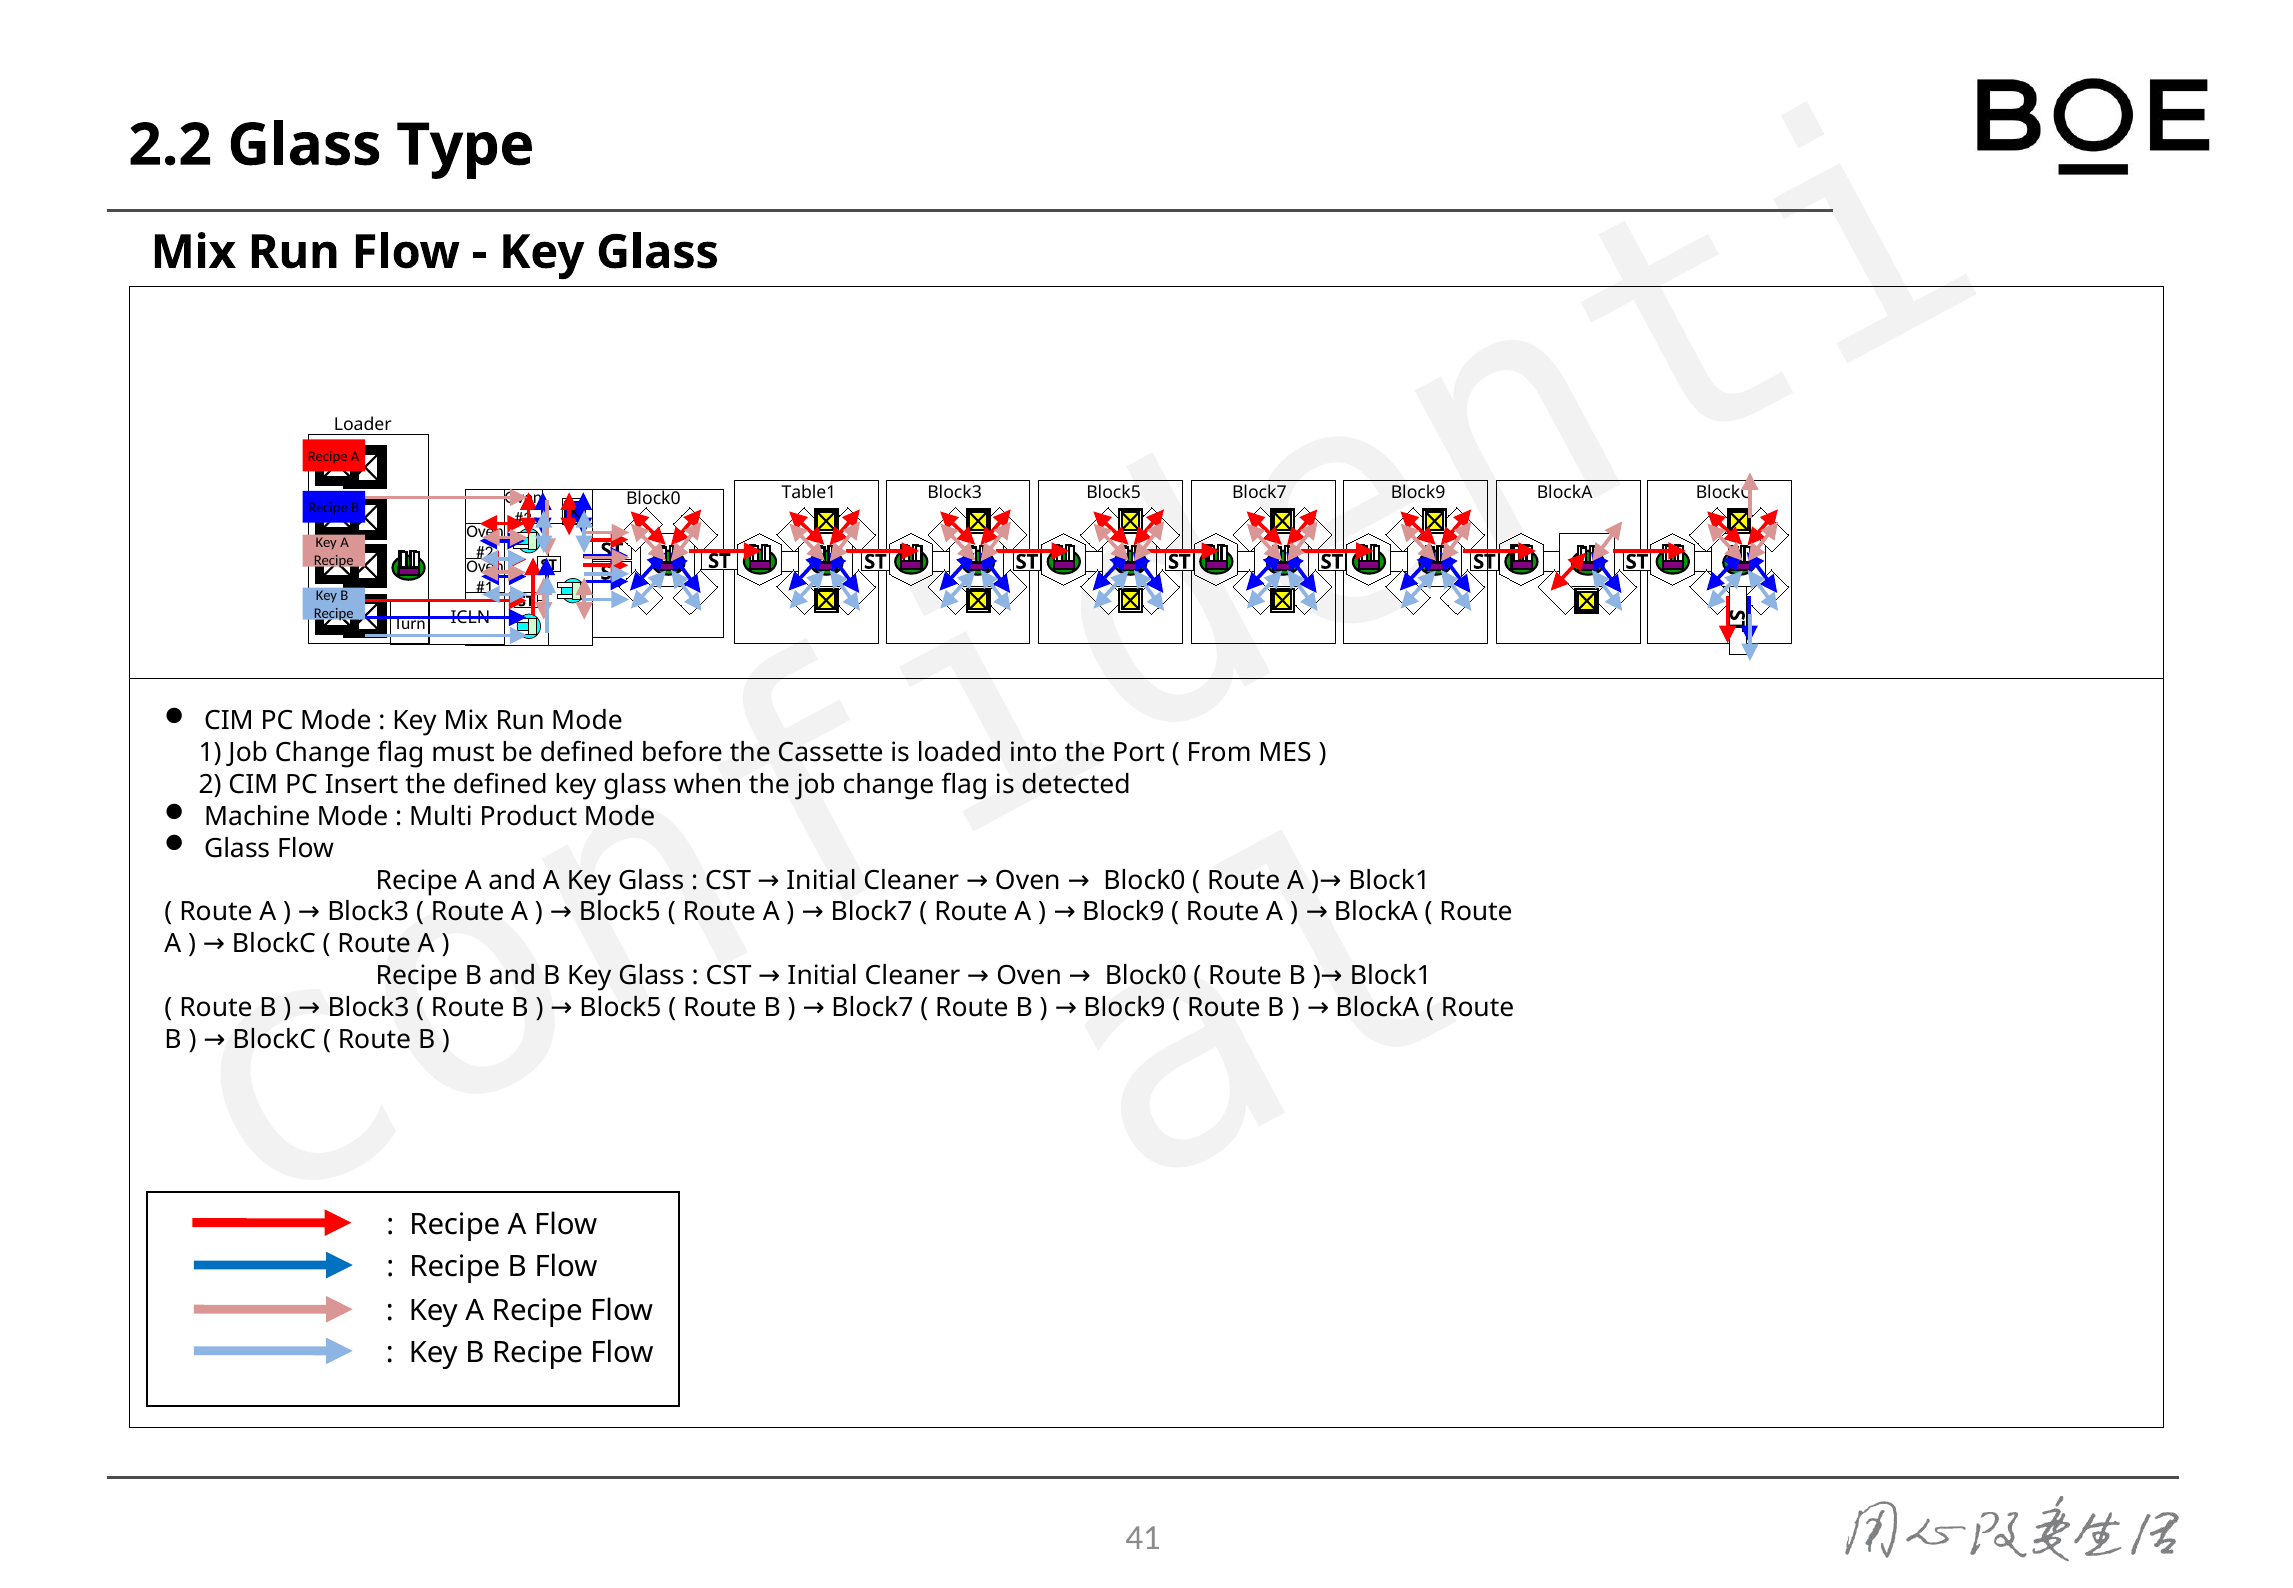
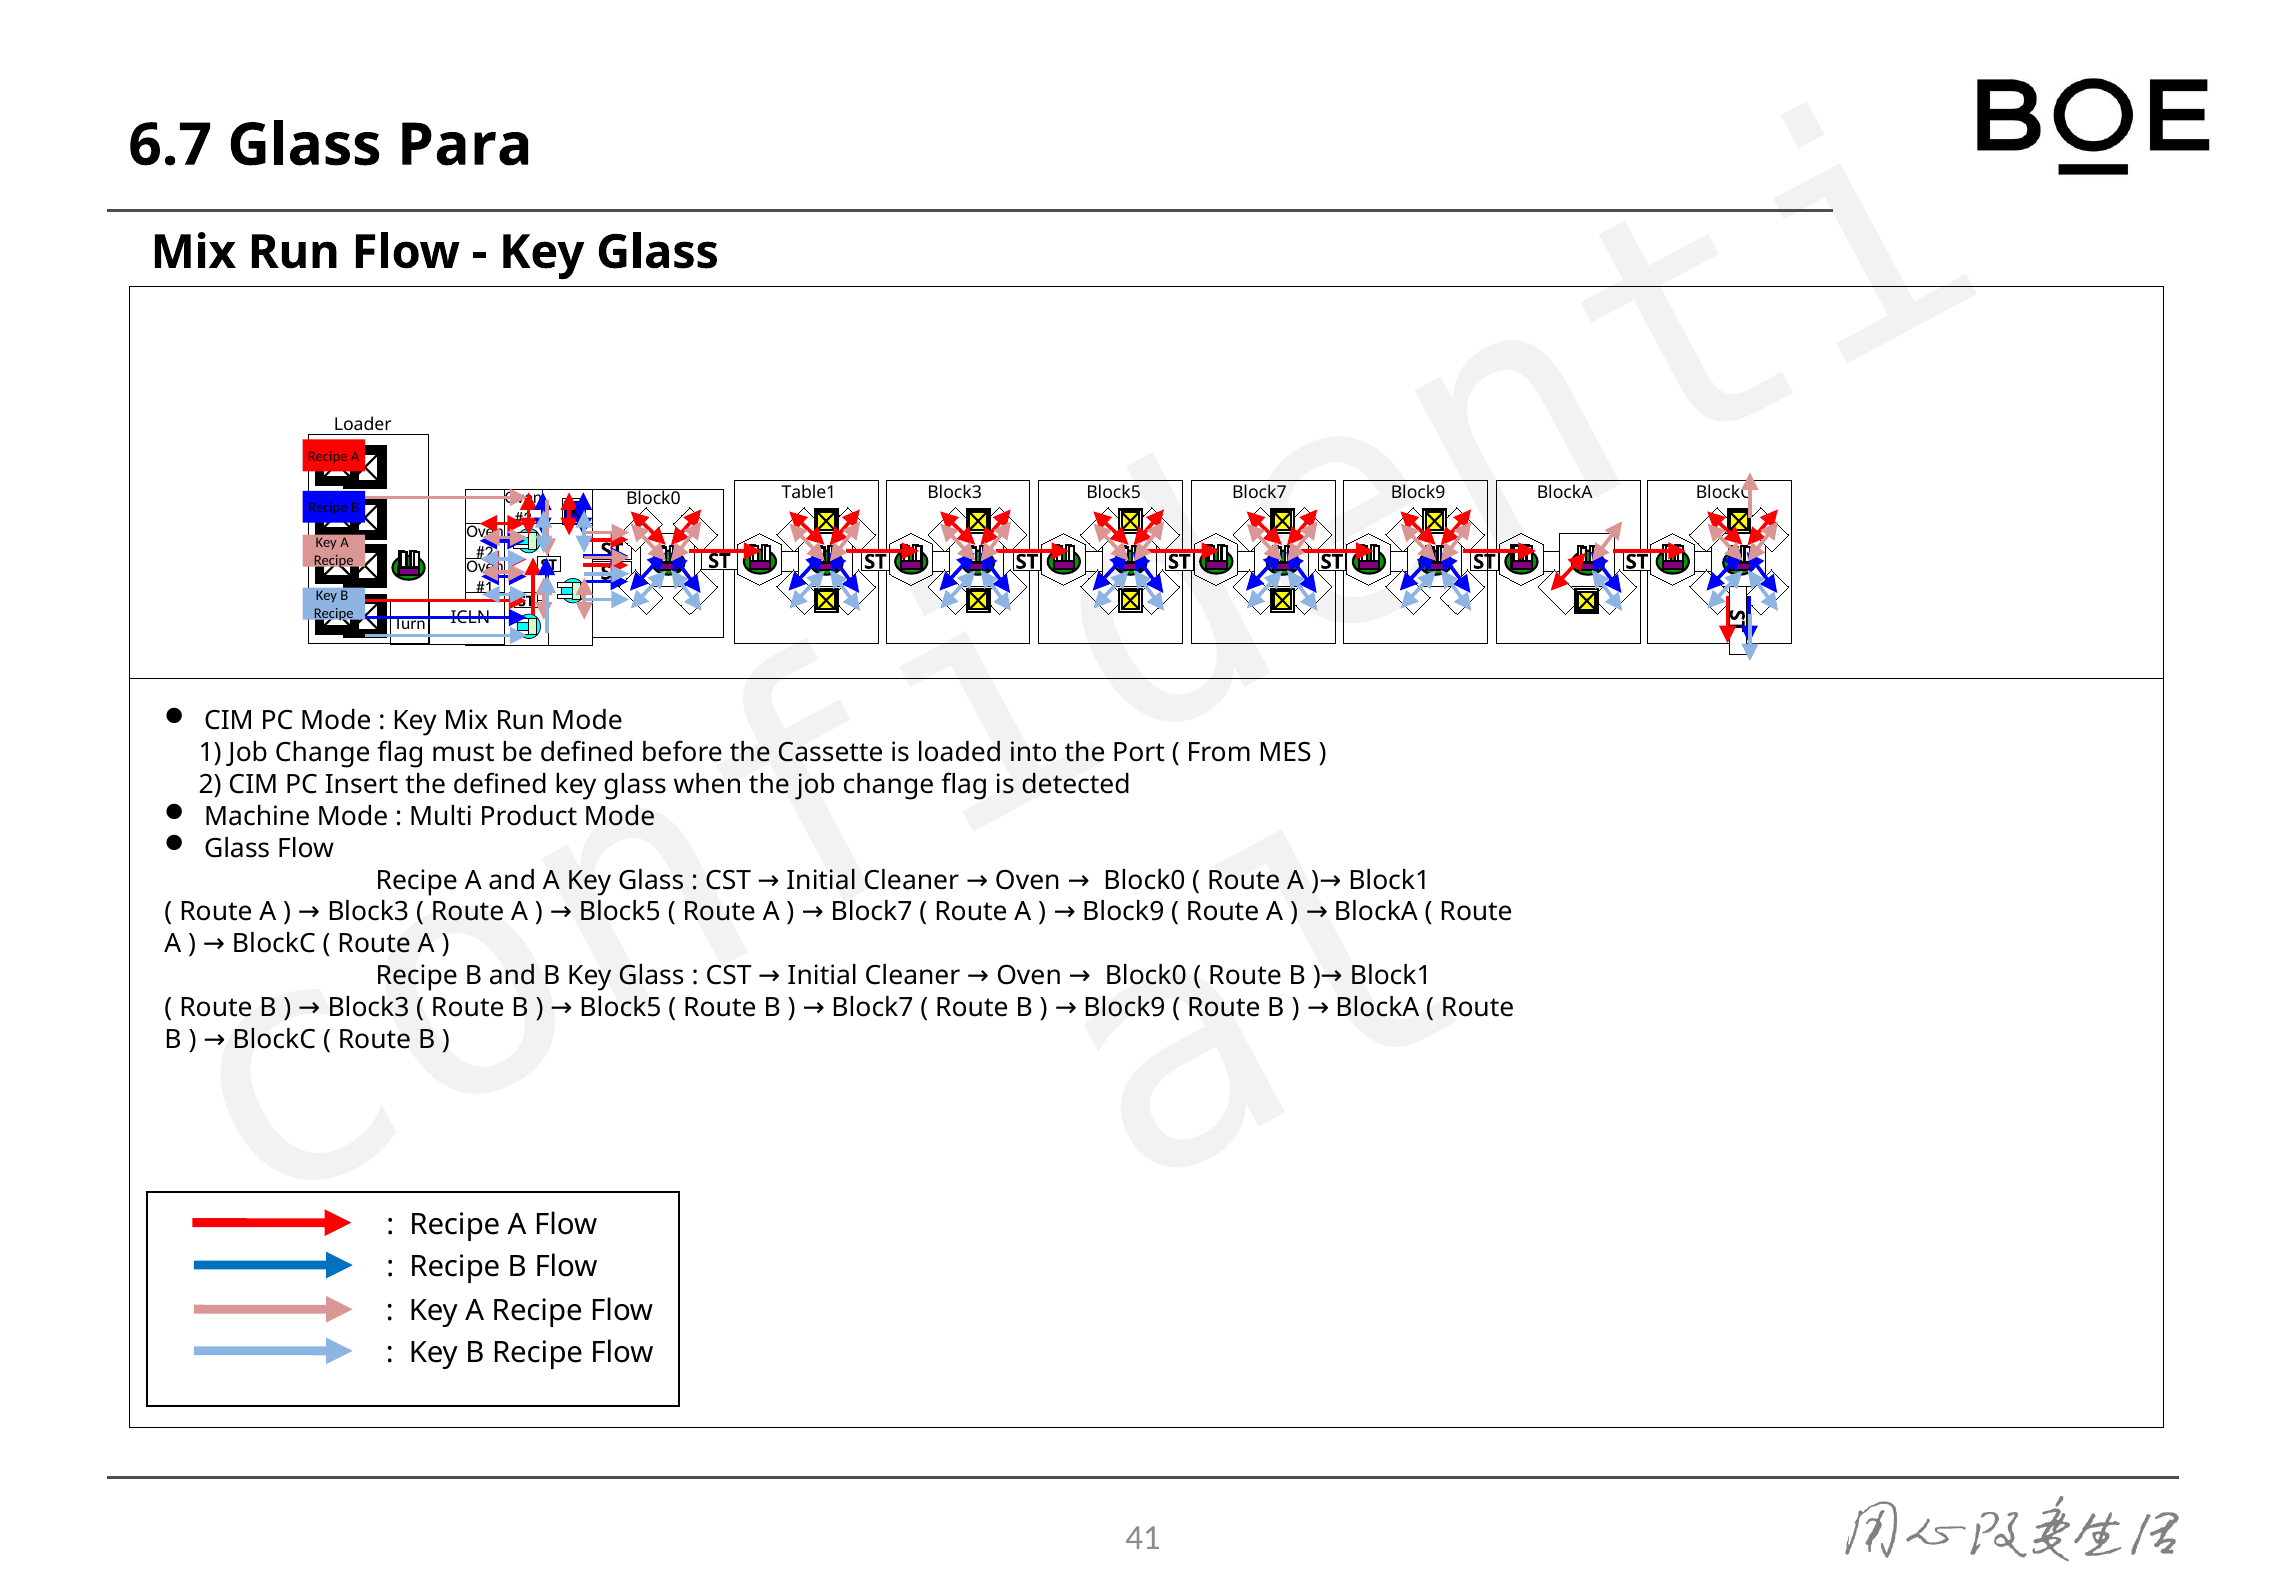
2.2: 2.2 -> 6.7 (170, 145)
Type: Type -> Para (465, 145)
